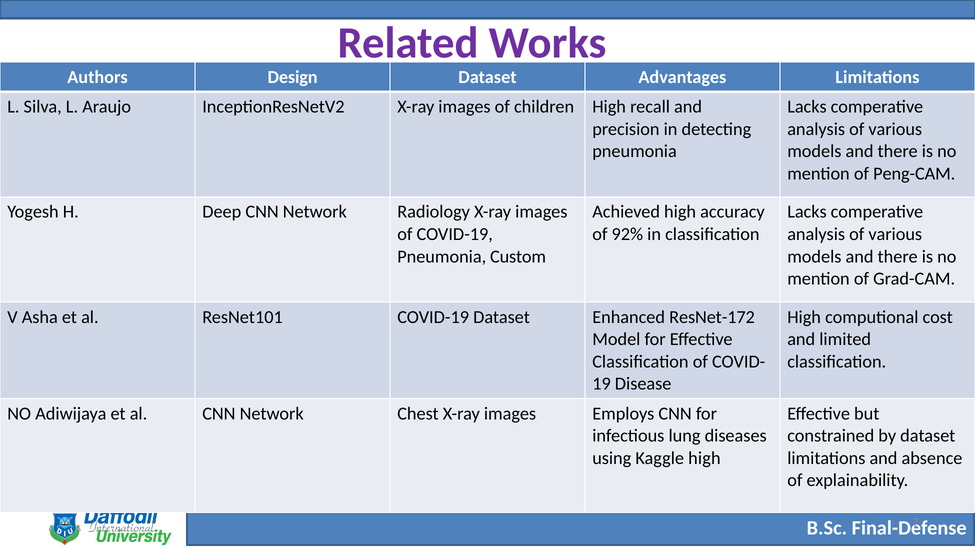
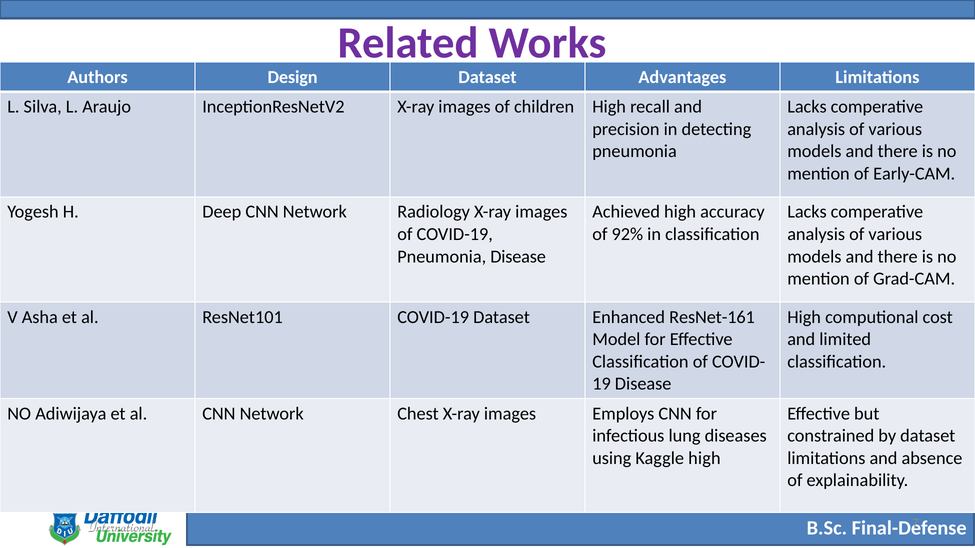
Peng-CAM: Peng-CAM -> Early-CAM (914, 174)
Pneumonia Custom: Custom -> Disease (518, 257)
ResNet-172: ResNet-172 -> ResNet-161 (712, 317)
